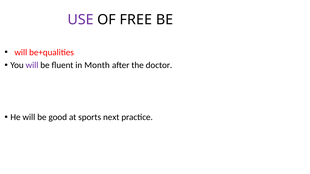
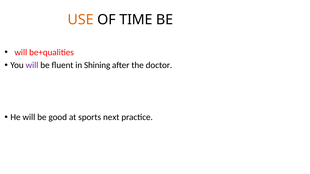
USE colour: purple -> orange (80, 20)
FREE: FREE -> TIME (136, 20)
Month: Month -> Shining (97, 65)
